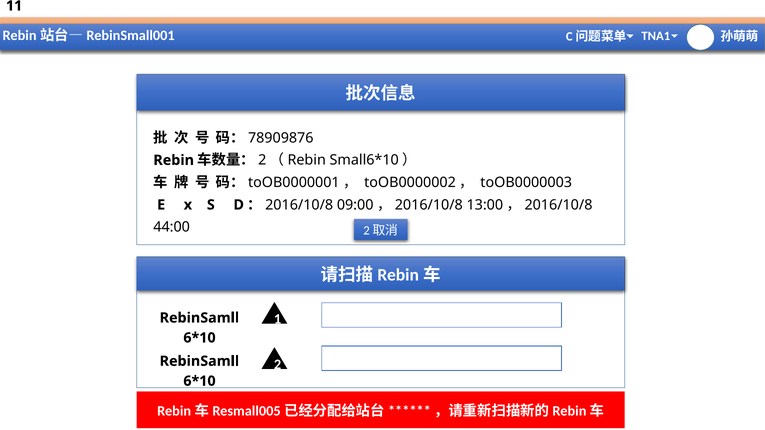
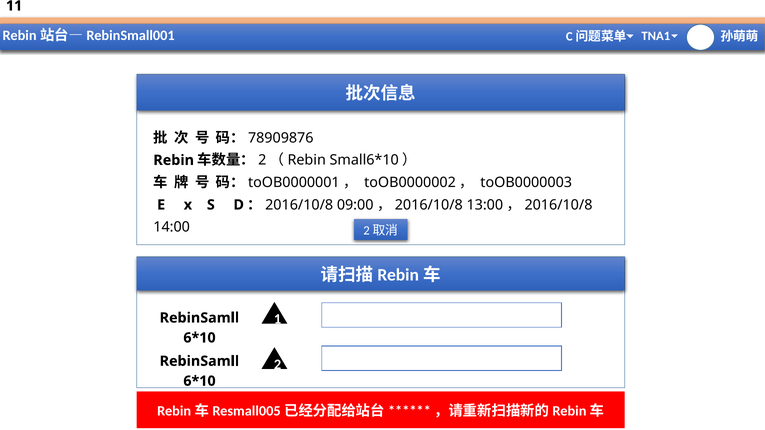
44:00: 44:00 -> 14:00 (172, 227)
